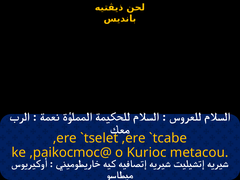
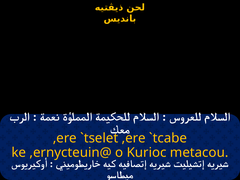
,paikocmoc@: ,paikocmoc@ -> ,ernycteuin@ (71, 153)
